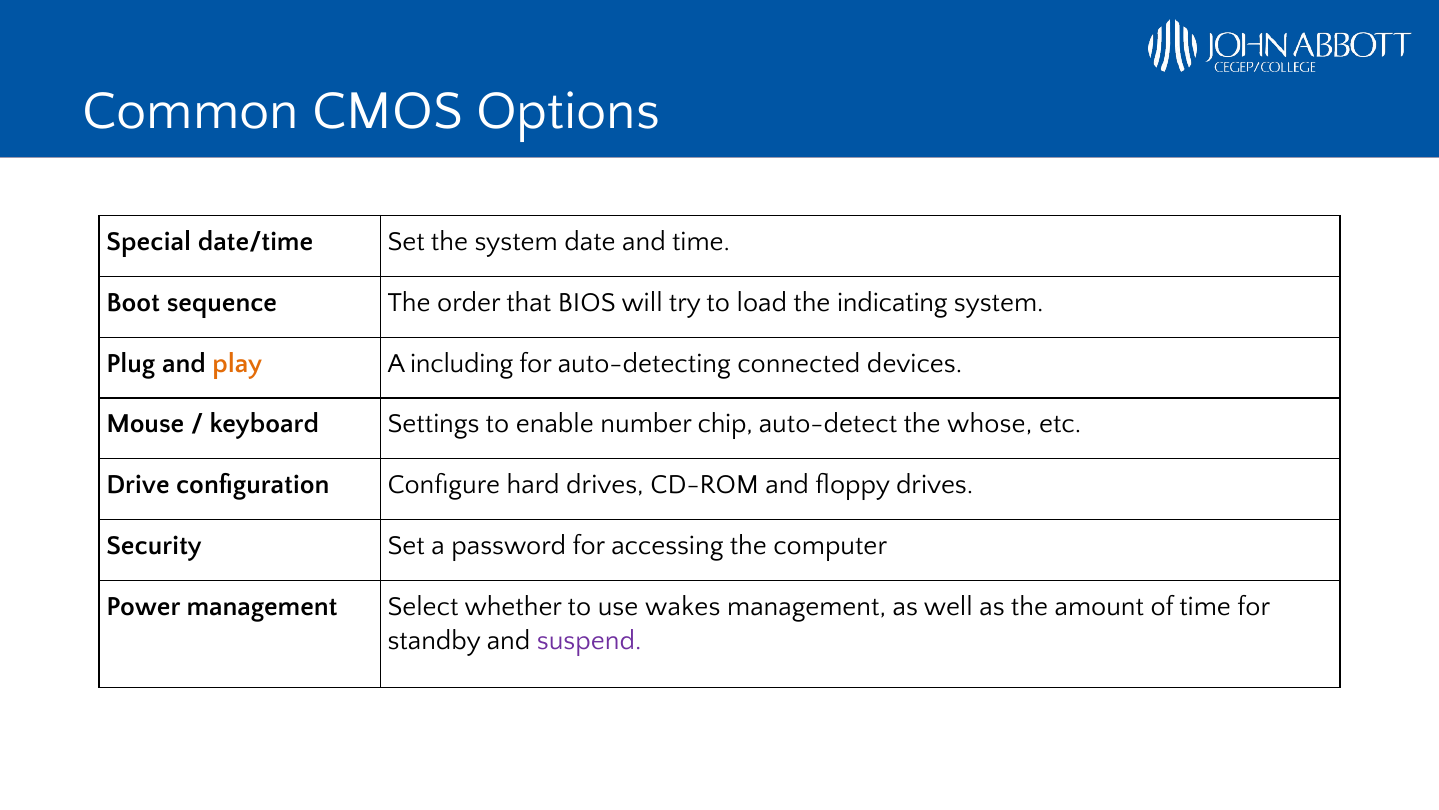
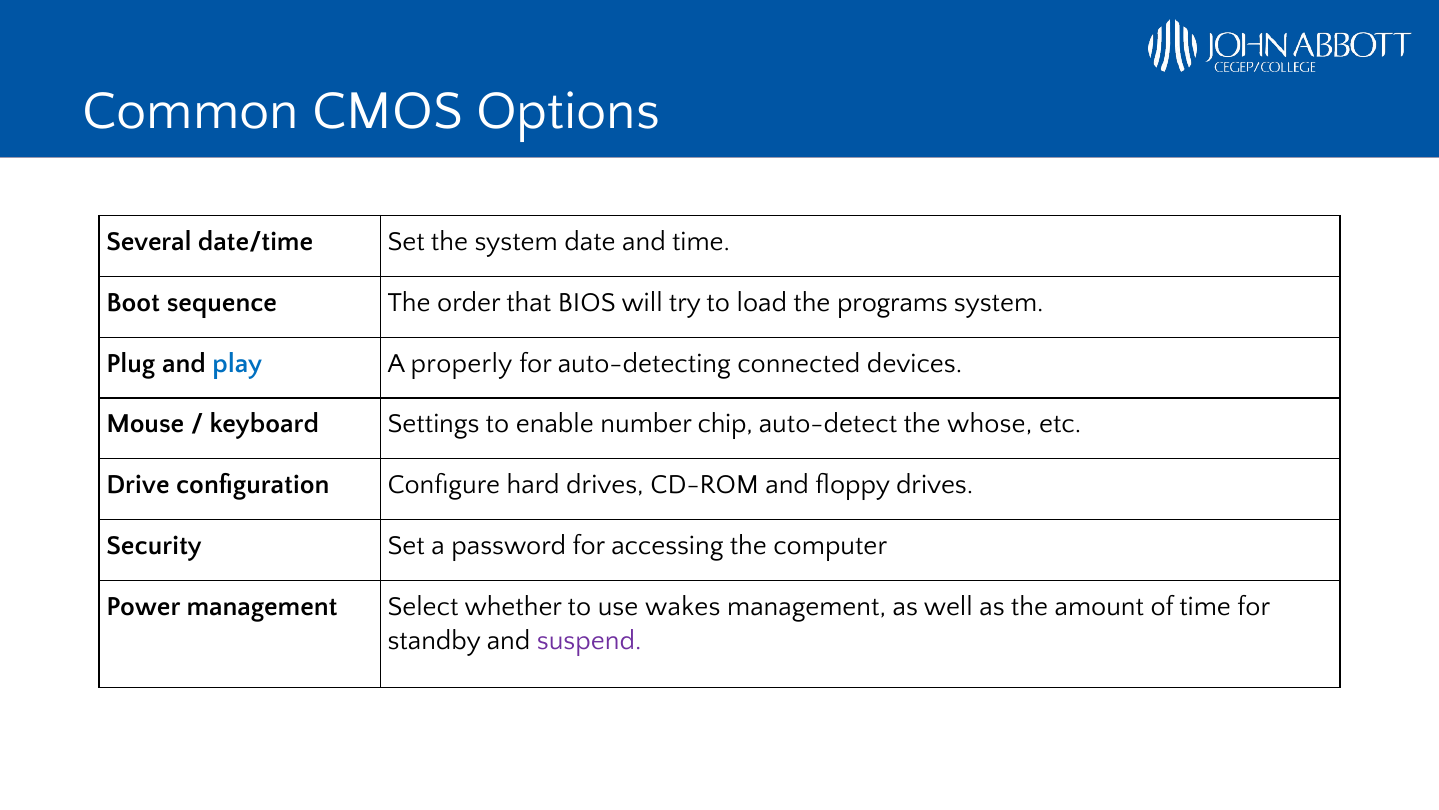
Special: Special -> Several (149, 241)
indicating: indicating -> programs (892, 302)
play colour: orange -> blue (237, 363)
including: including -> properly (461, 363)
